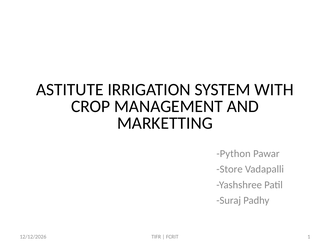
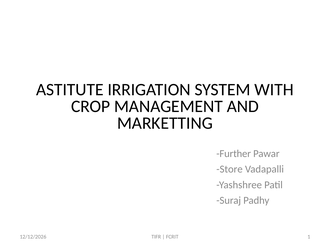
Python: Python -> Further (234, 153)
